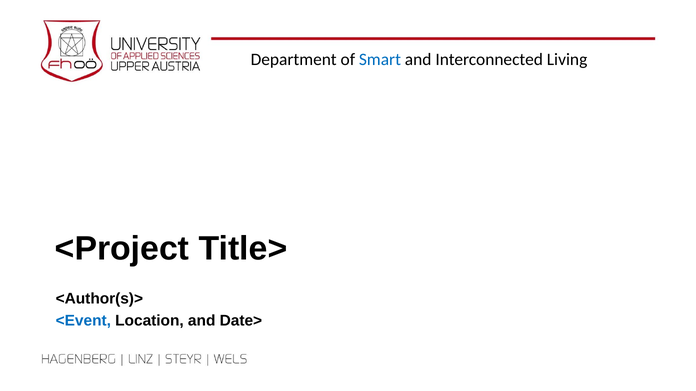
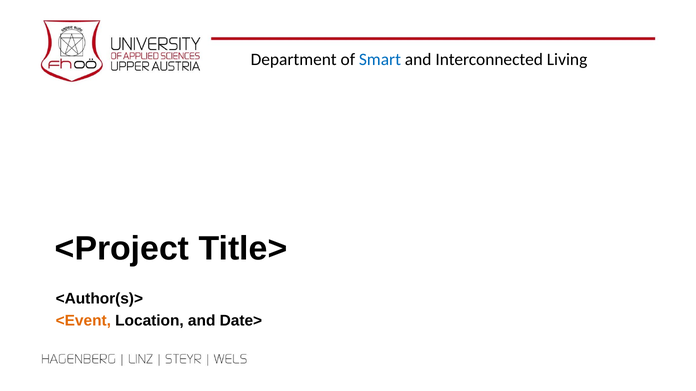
<Event colour: blue -> orange (83, 321)
